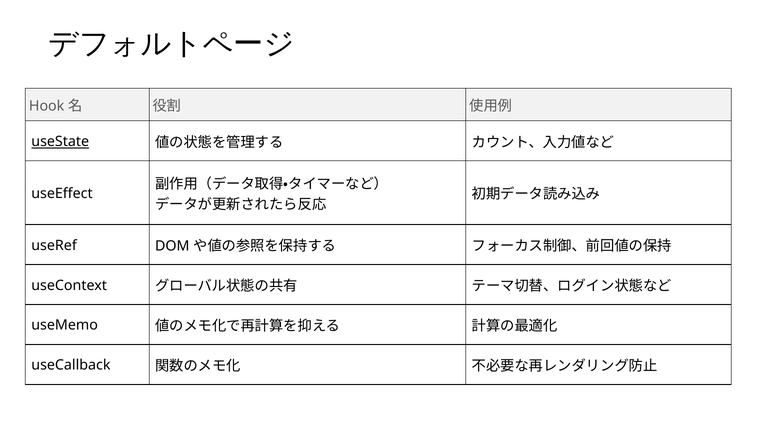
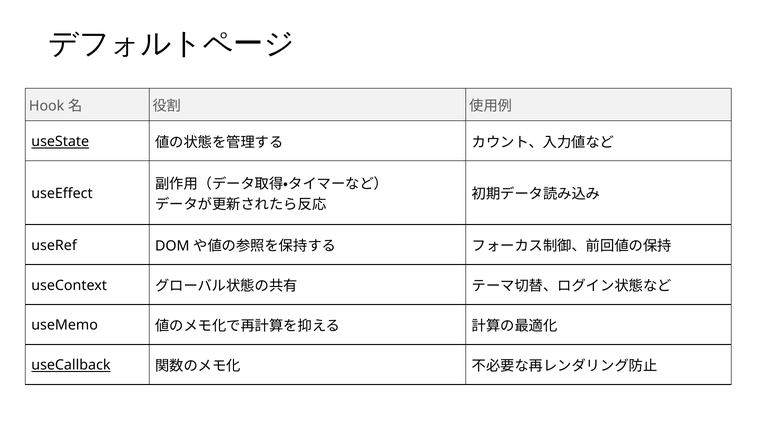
useCallback underline: none -> present (71, 365)
